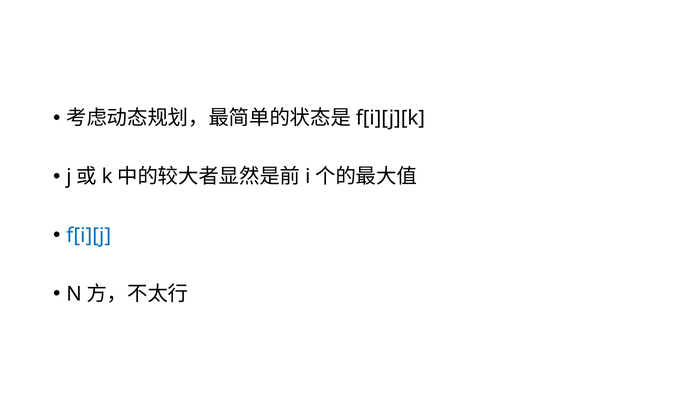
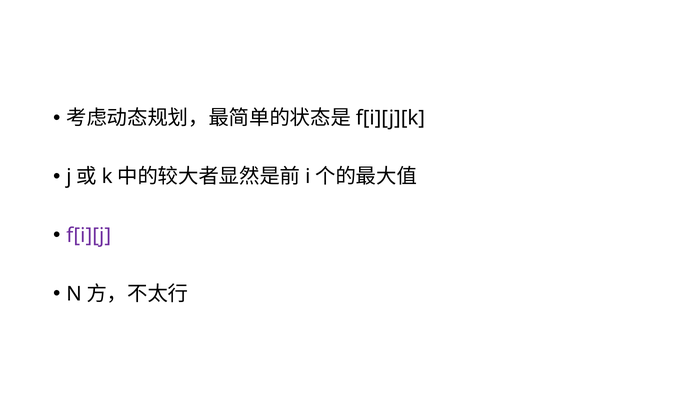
f[i][j colour: blue -> purple (89, 235)
